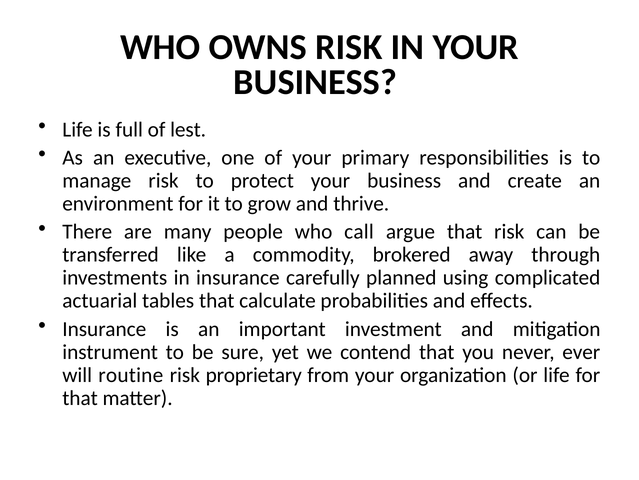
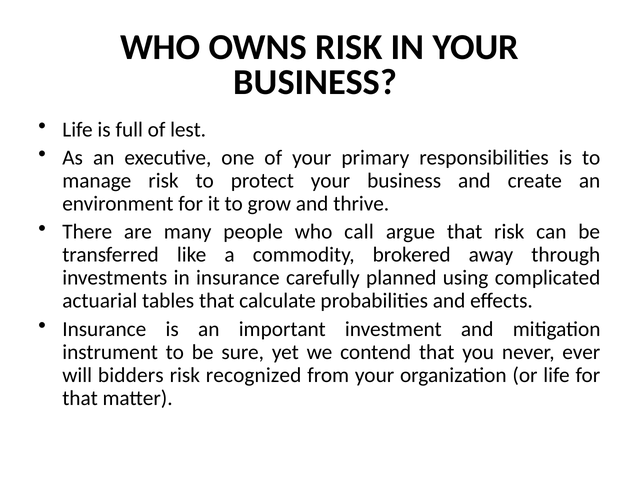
routine: routine -> bidders (131, 375)
proprietary: proprietary -> recognized (254, 375)
